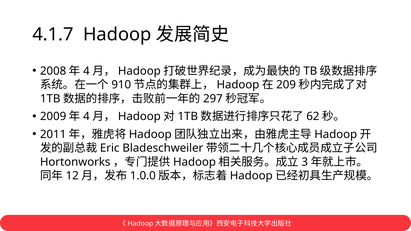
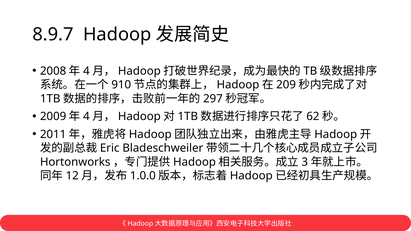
4.1.7: 4.1.7 -> 8.9.7 (53, 35)
